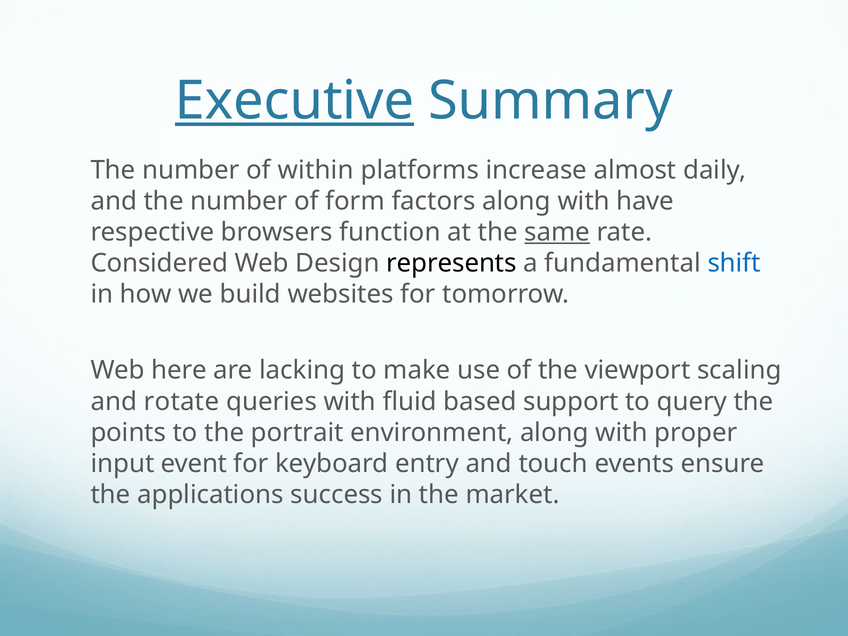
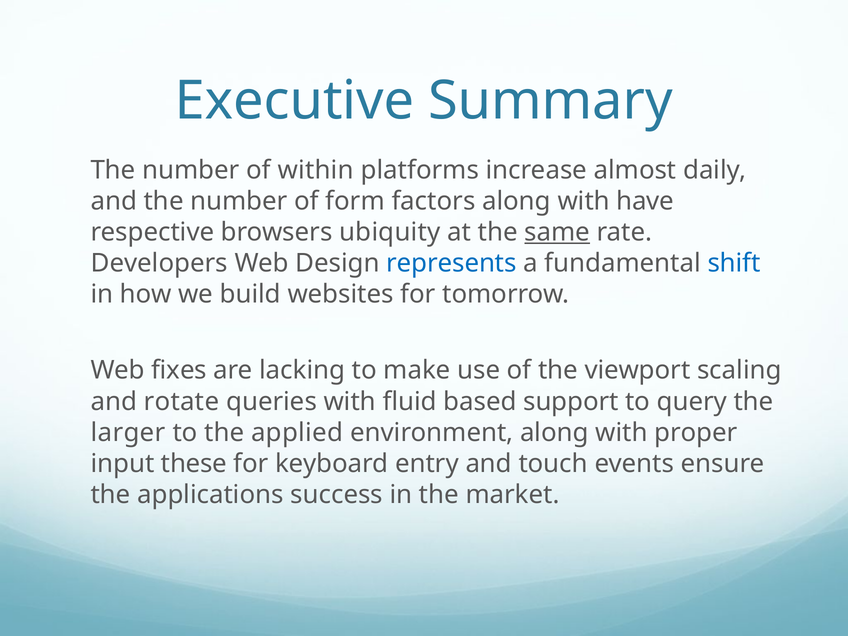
Executive underline: present -> none (295, 101)
function: function -> ubiquity (390, 232)
Considered: Considered -> Developers (159, 263)
represents colour: black -> blue (451, 263)
here: here -> fixes (179, 370)
points: points -> larger (128, 433)
portrait: portrait -> applied (297, 433)
event: event -> these (194, 464)
